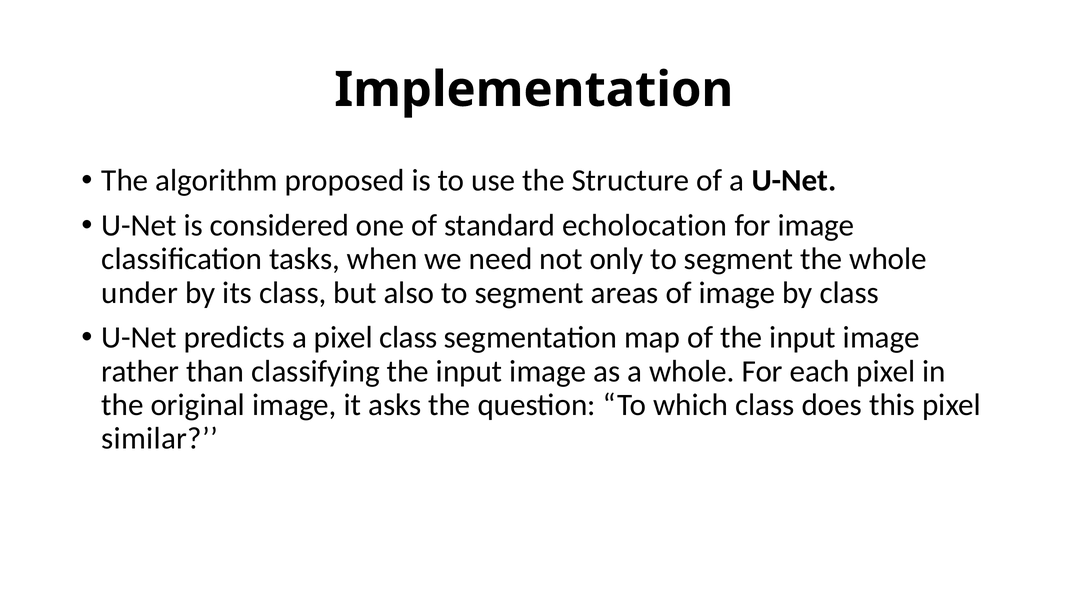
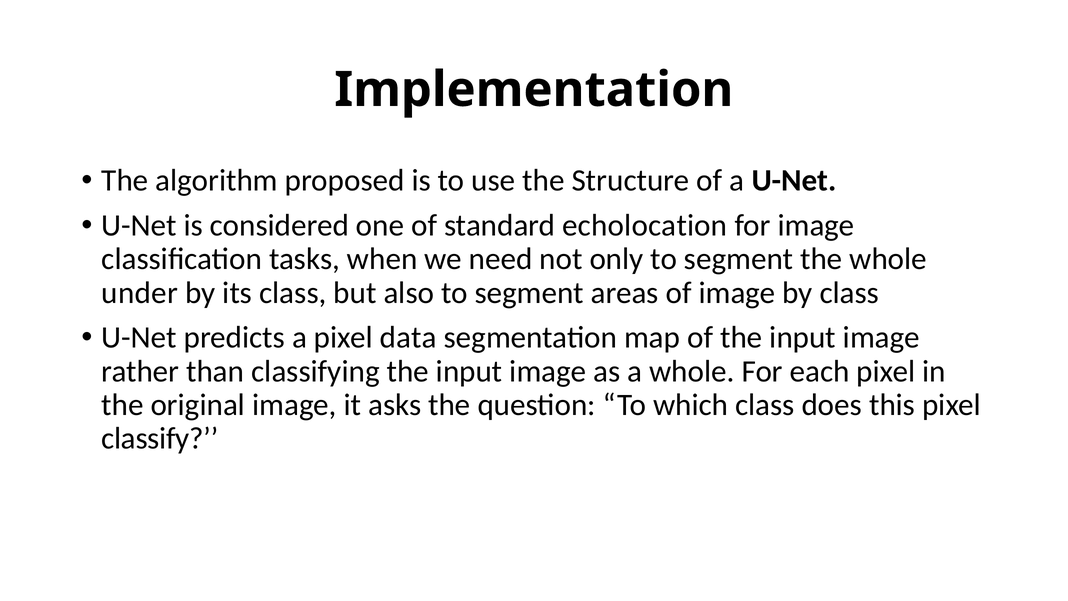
pixel class: class -> data (408, 337)
similar: similar -> classify (160, 438)
